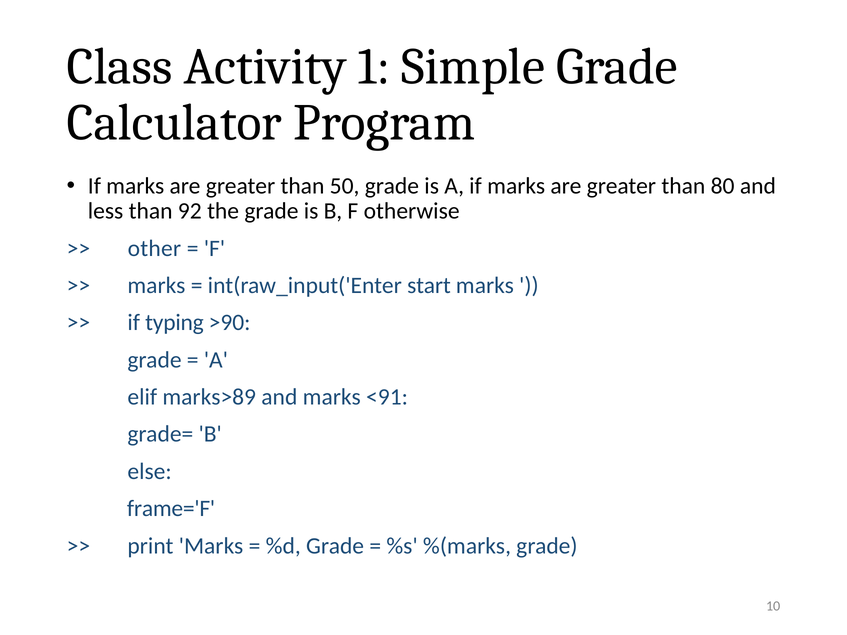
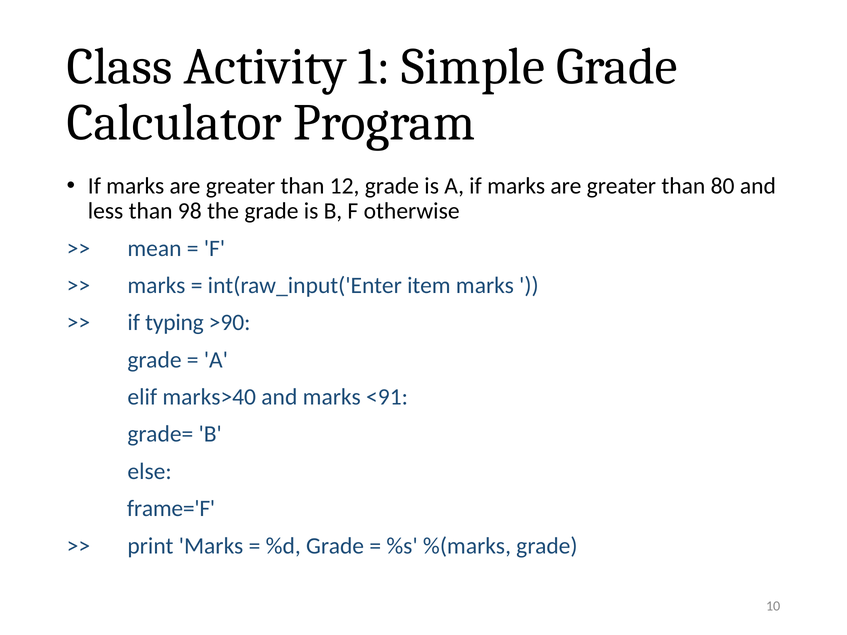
50: 50 -> 12 (345, 186)
92: 92 -> 98 (190, 211)
other: other -> mean (155, 248)
start: start -> item (429, 286)
marks>89: marks>89 -> marks>40 (209, 397)
